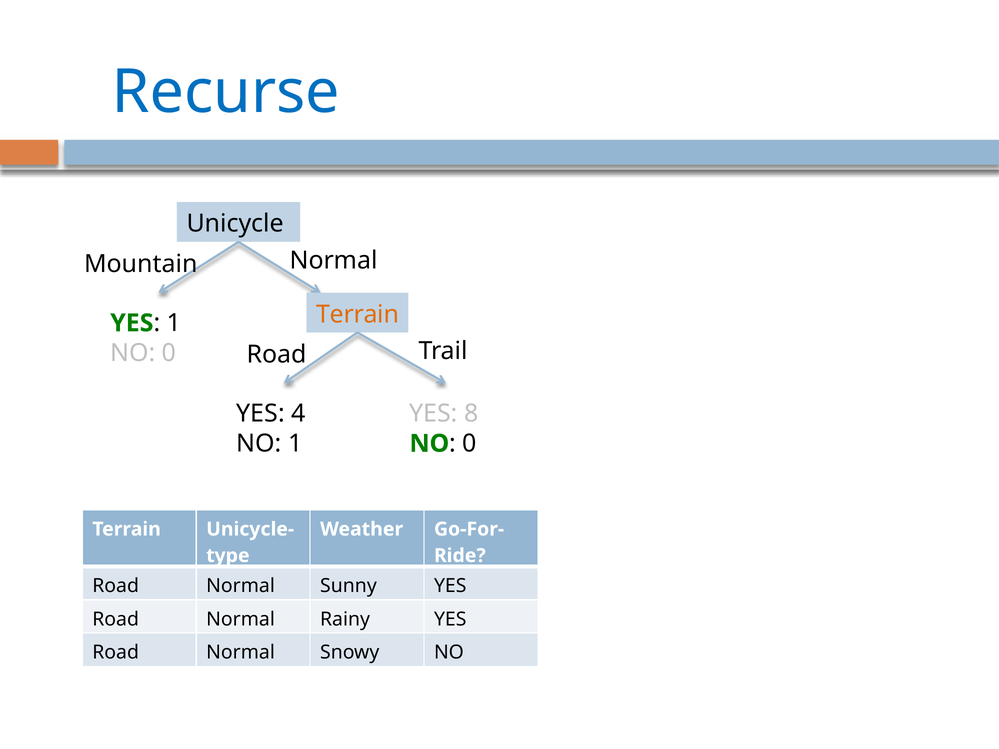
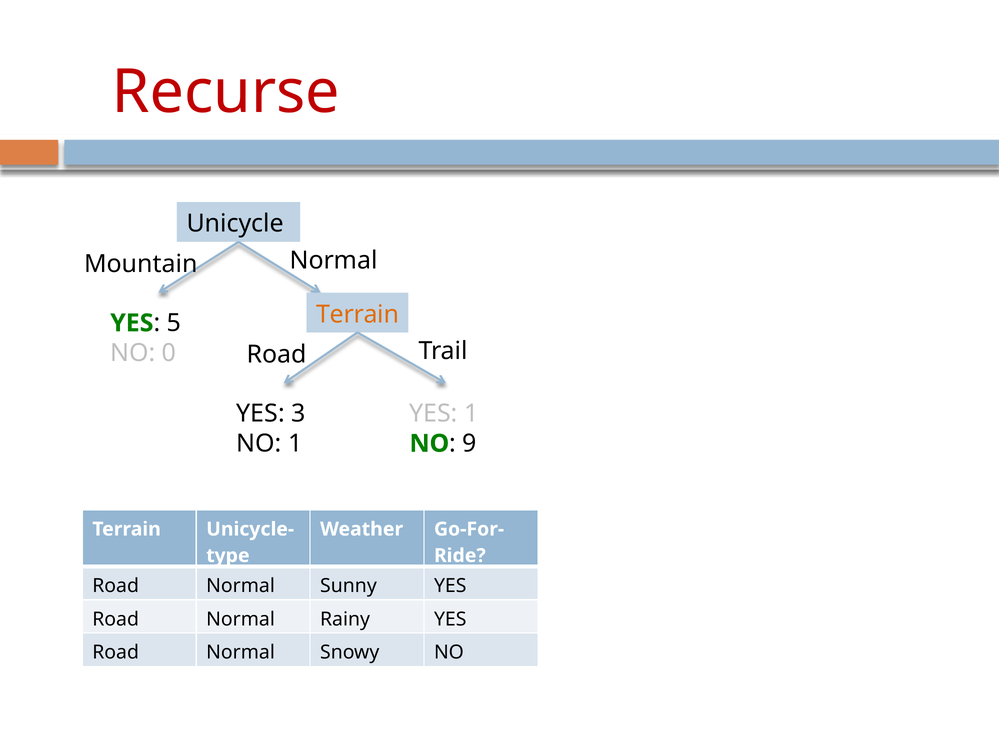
Recurse colour: blue -> red (226, 92)
1: 1 -> 5 (174, 323)
4: 4 -> 3 (298, 414)
YES 8: 8 -> 1 (471, 414)
0: 0 -> 9 (470, 444)
